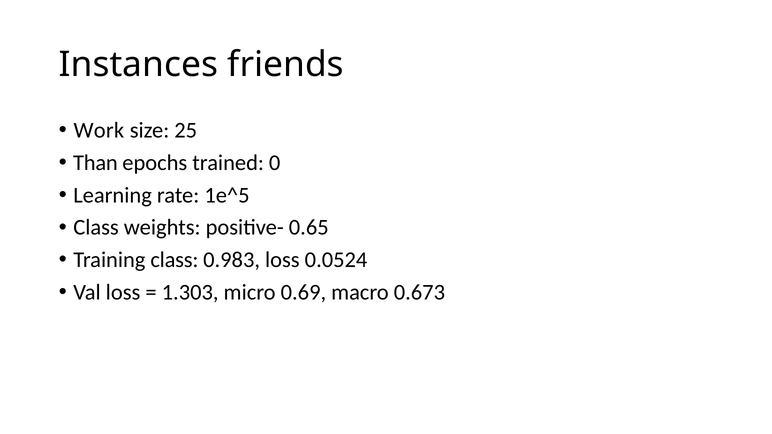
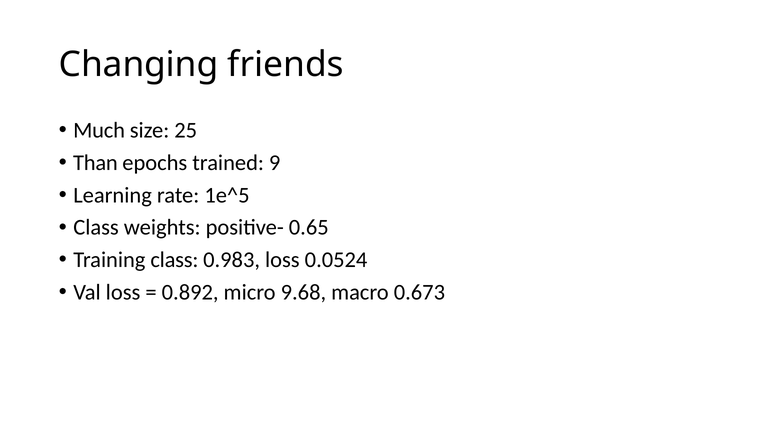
Instances: Instances -> Changing (139, 65)
Work: Work -> Much (99, 131)
0: 0 -> 9 (275, 163)
1.303: 1.303 -> 0.892 (190, 292)
0.69: 0.69 -> 9.68 (303, 292)
